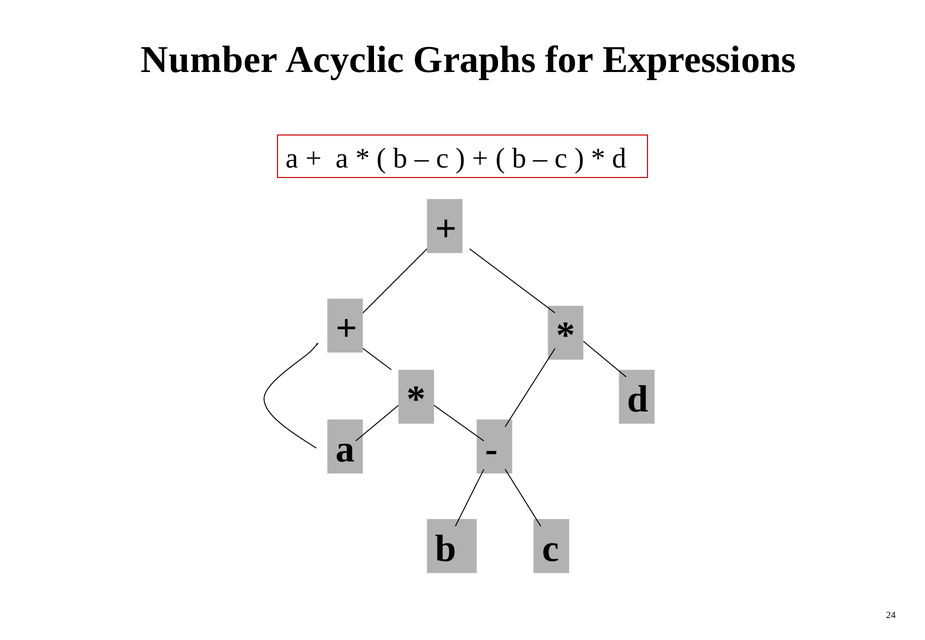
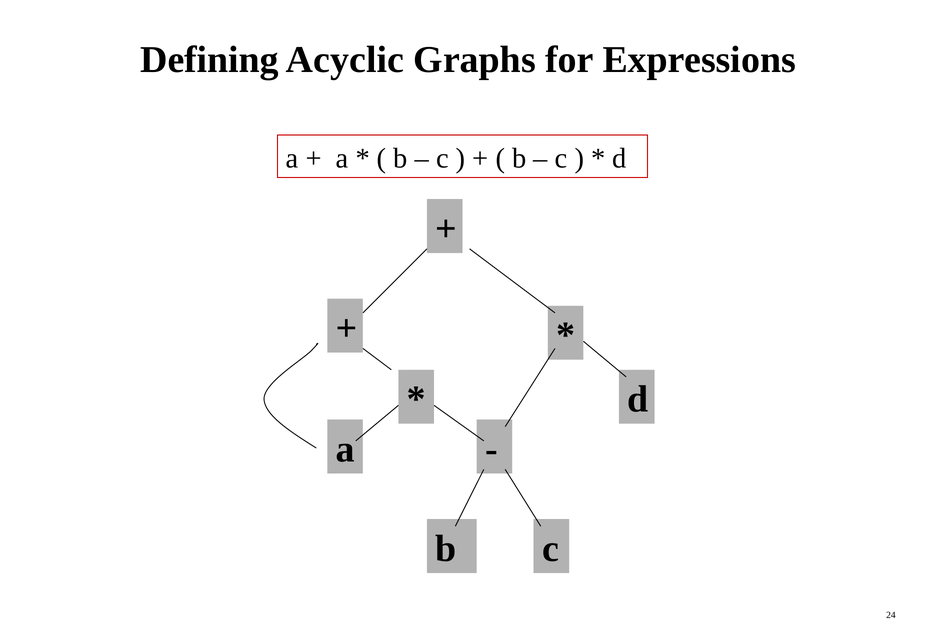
Number: Number -> Defining (209, 60)
